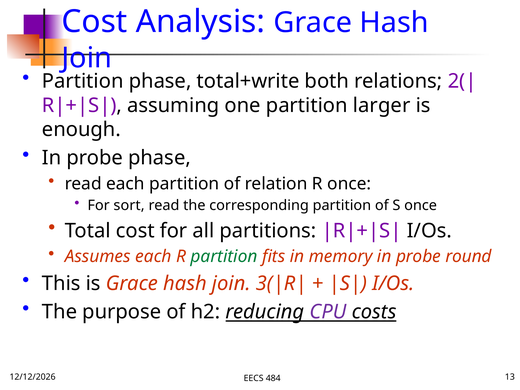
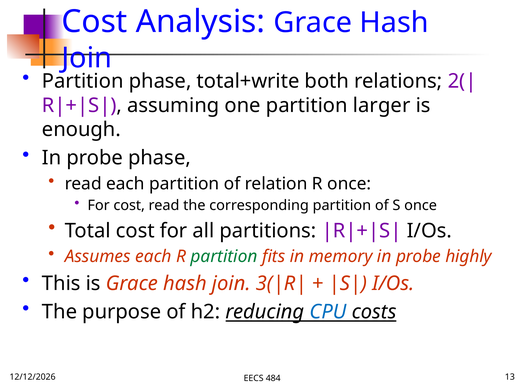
For sort: sort -> cost (129, 206)
round: round -> highly (469, 257)
CPU colour: purple -> blue (328, 312)
